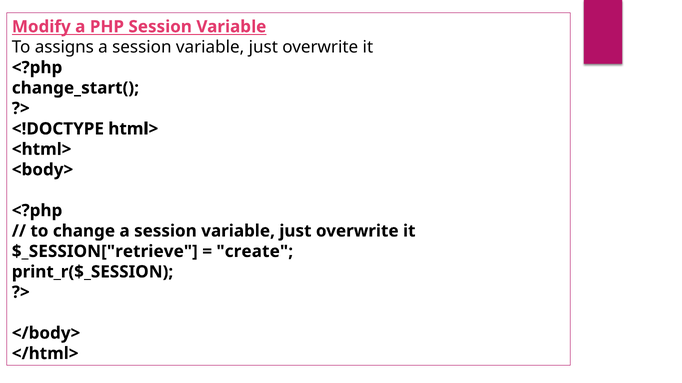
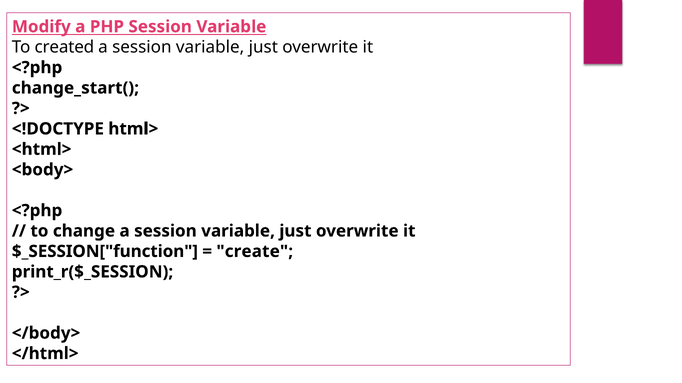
assigns: assigns -> created (64, 47)
$_SESSION["retrieve: $_SESSION["retrieve -> $_SESSION["function (105, 252)
